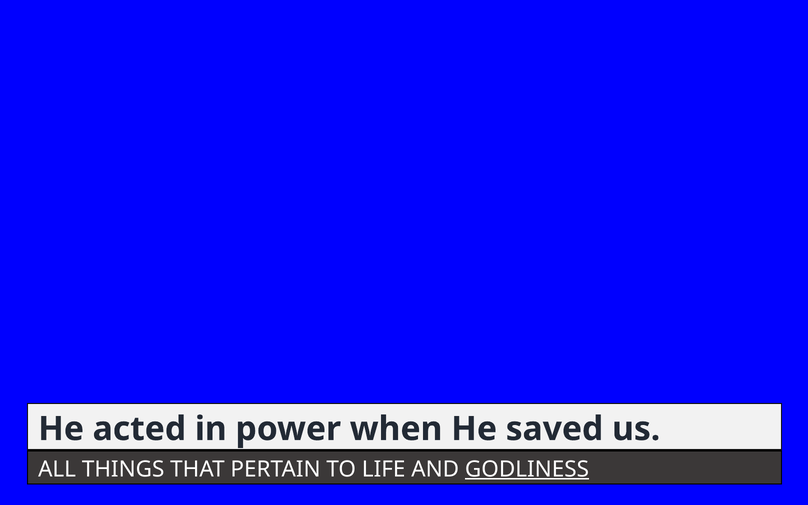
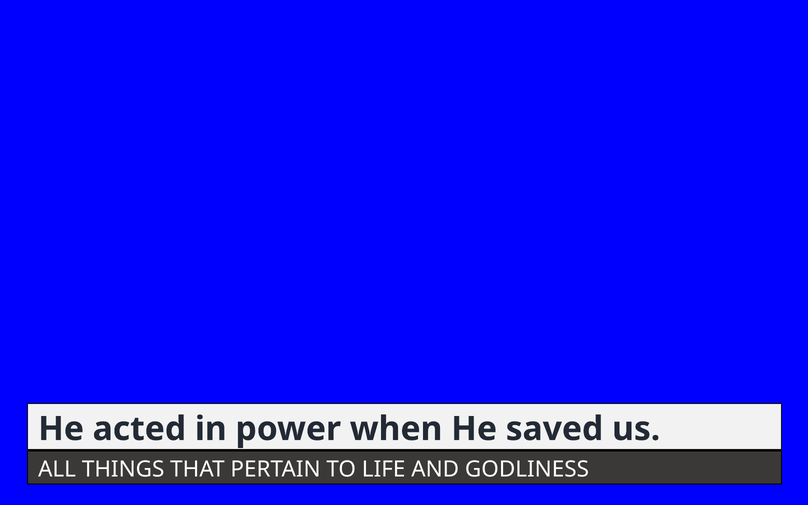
GODLINESS underline: present -> none (527, 469)
